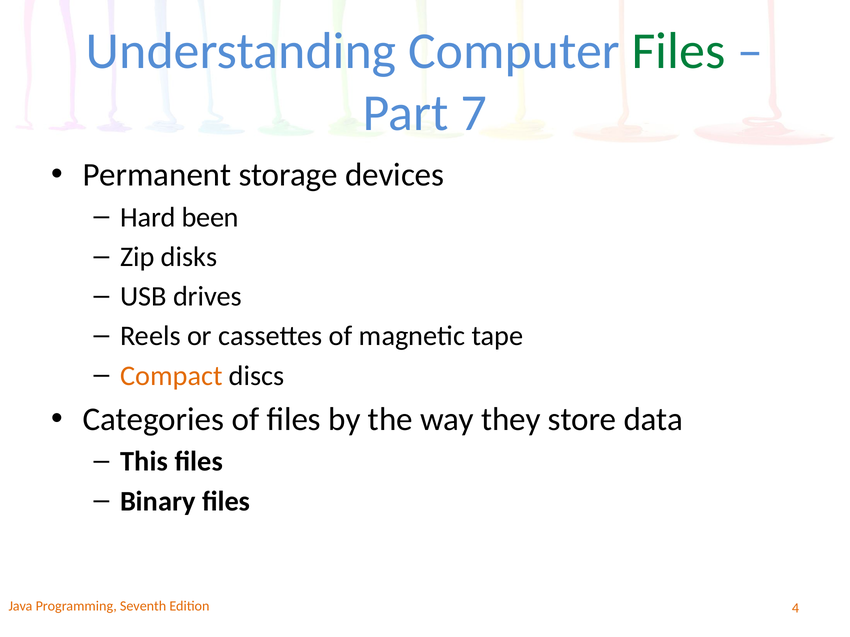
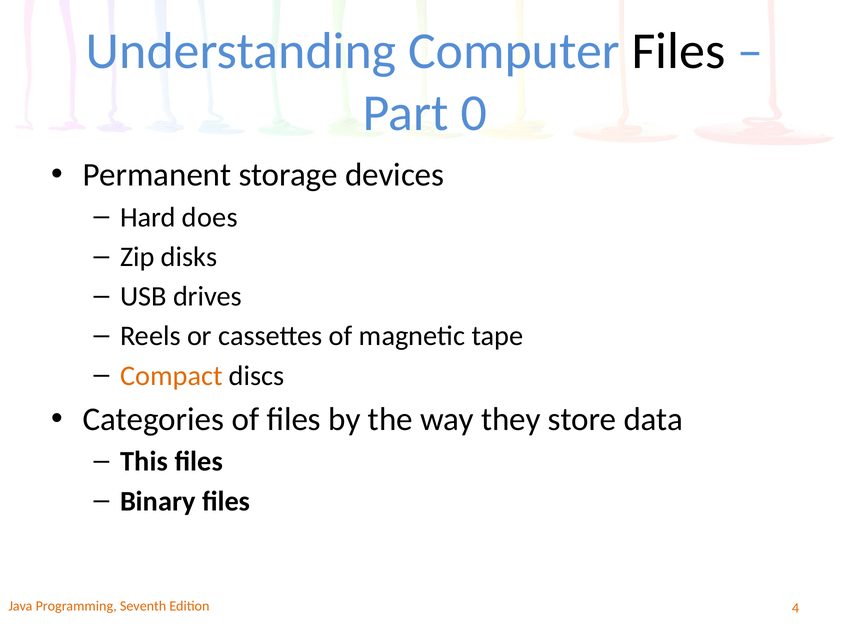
Files colour: green -> black (679, 51)
7: 7 -> 0 (474, 113)
been: been -> does (210, 217)
